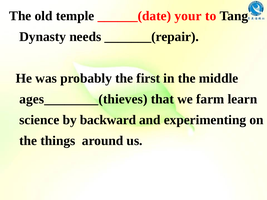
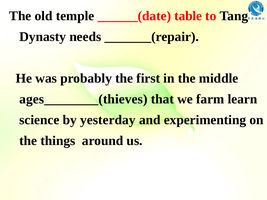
your: your -> table (188, 16)
backward: backward -> yesterday (108, 120)
